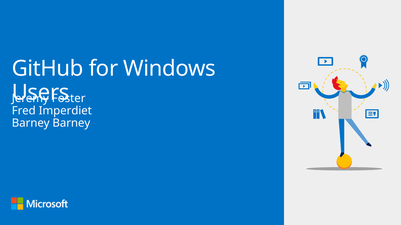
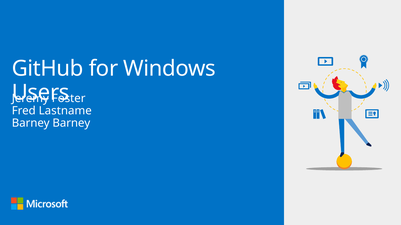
Imperdiet: Imperdiet -> Lastname (65, 111)
